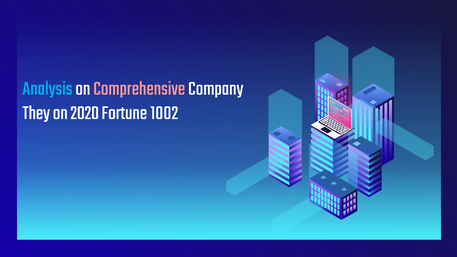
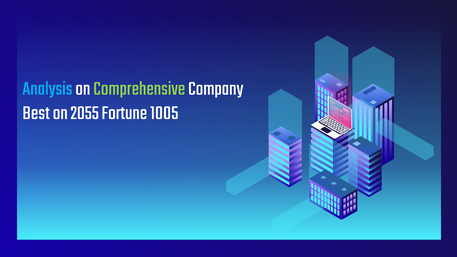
Comprehensive colour: pink -> light green (139, 88)
They: They -> Best (36, 112)
2020: 2020 -> 2055 (85, 112)
1002: 1002 -> 1005 (164, 112)
